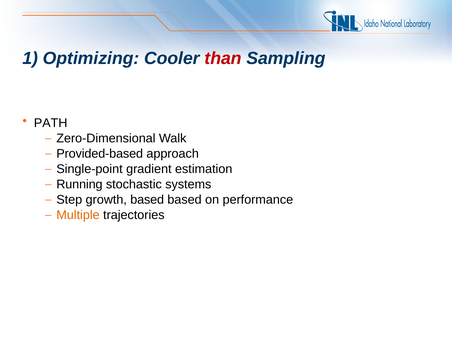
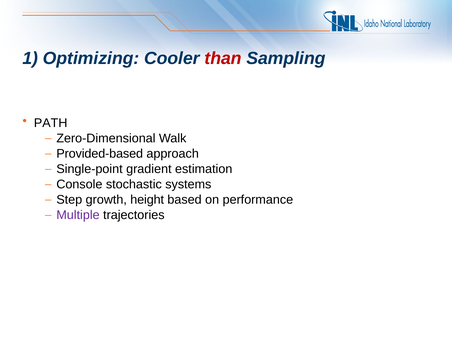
Running: Running -> Console (79, 184)
growth based: based -> height (147, 200)
Multiple colour: orange -> purple (78, 215)
